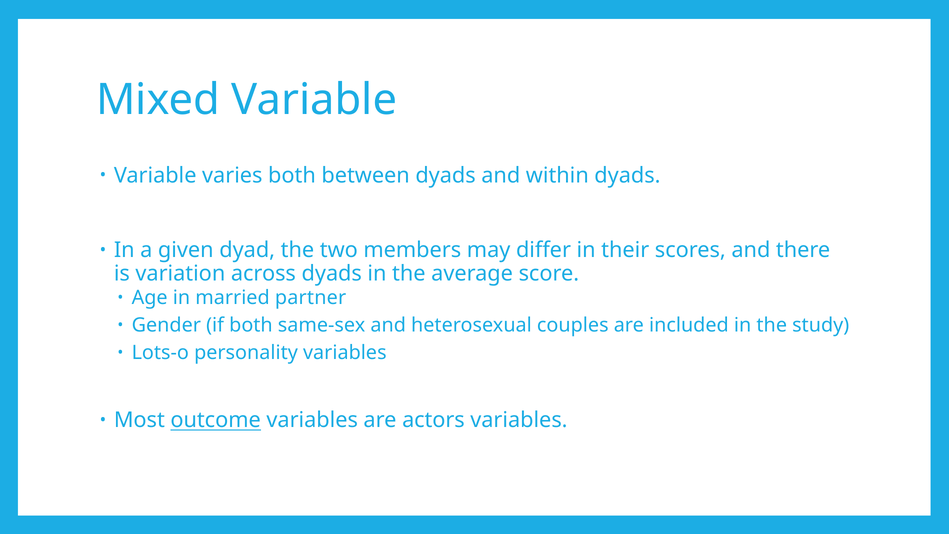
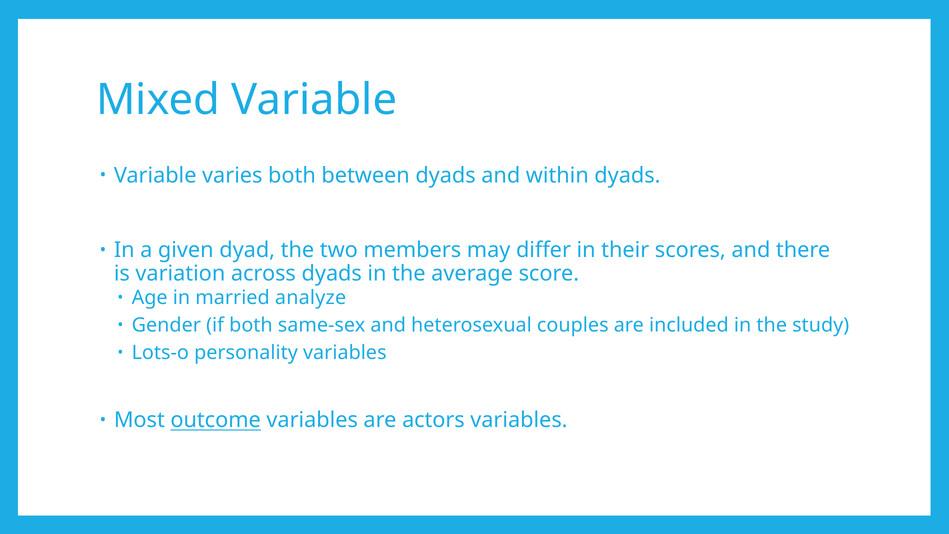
partner: partner -> analyze (311, 298)
